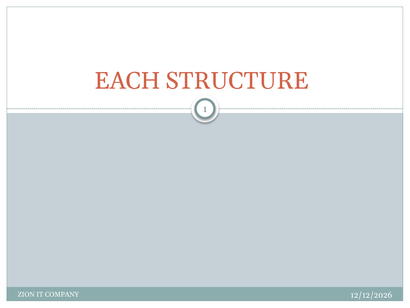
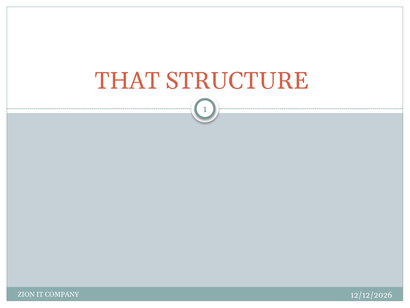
EACH: EACH -> THAT (127, 81)
